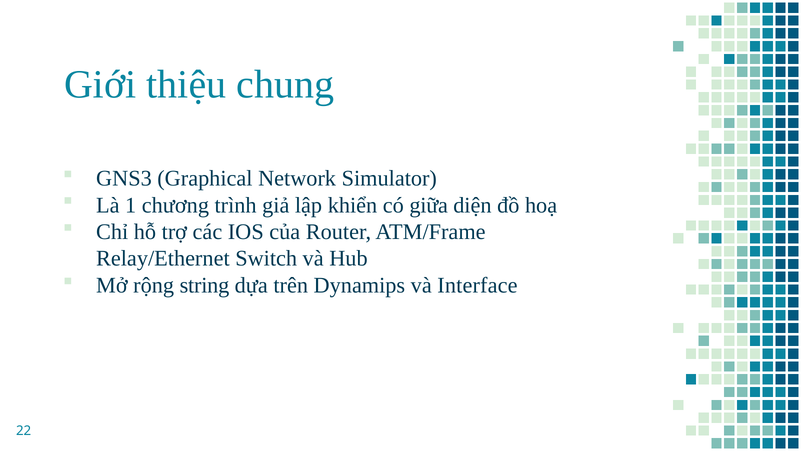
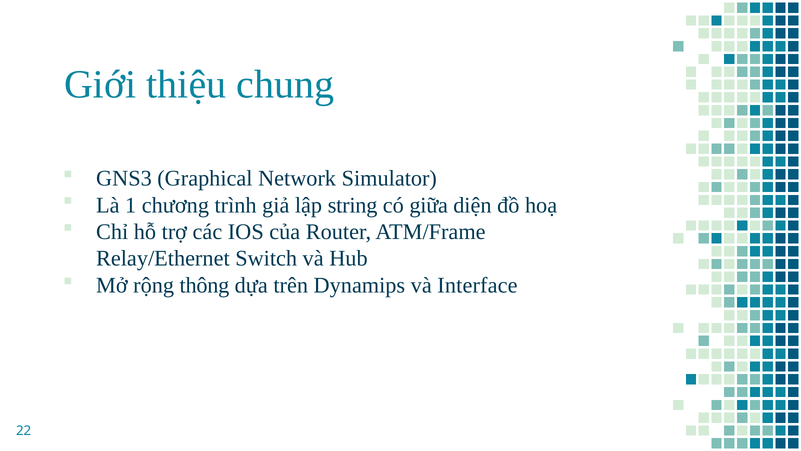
khiển: khiển -> string (353, 205)
string: string -> thông (204, 285)
